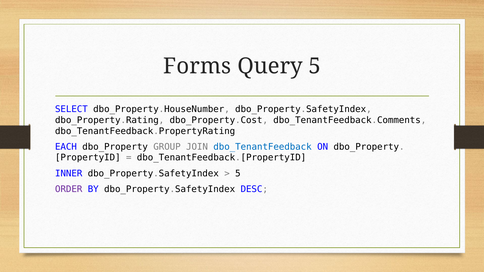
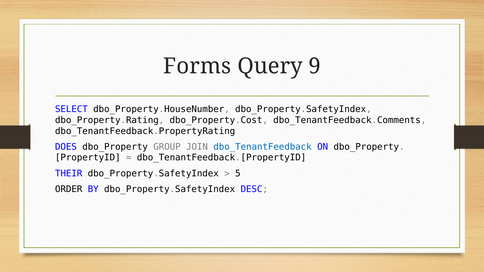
Query 5: 5 -> 9 (315, 66)
EACH: EACH -> DOES (66, 147)
INNER: INNER -> THEIR (69, 174)
ORDER colour: purple -> black (69, 189)
